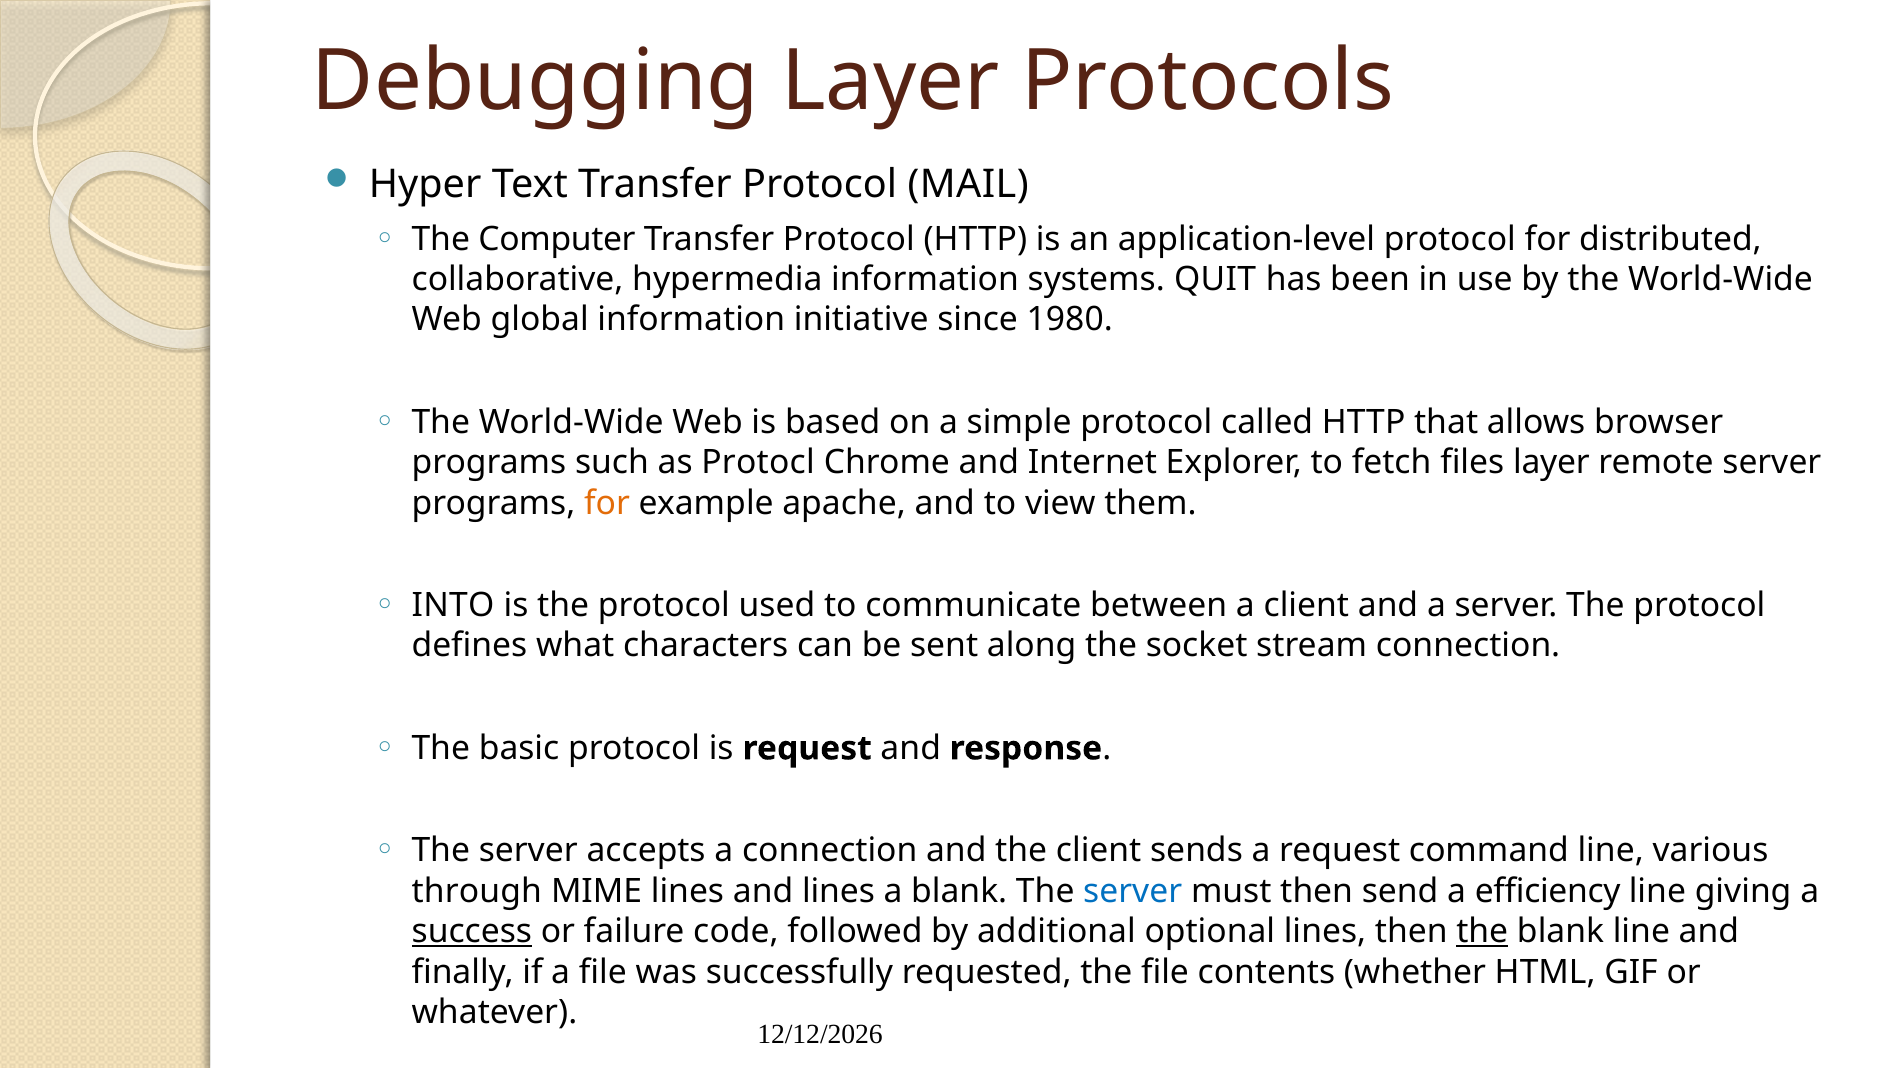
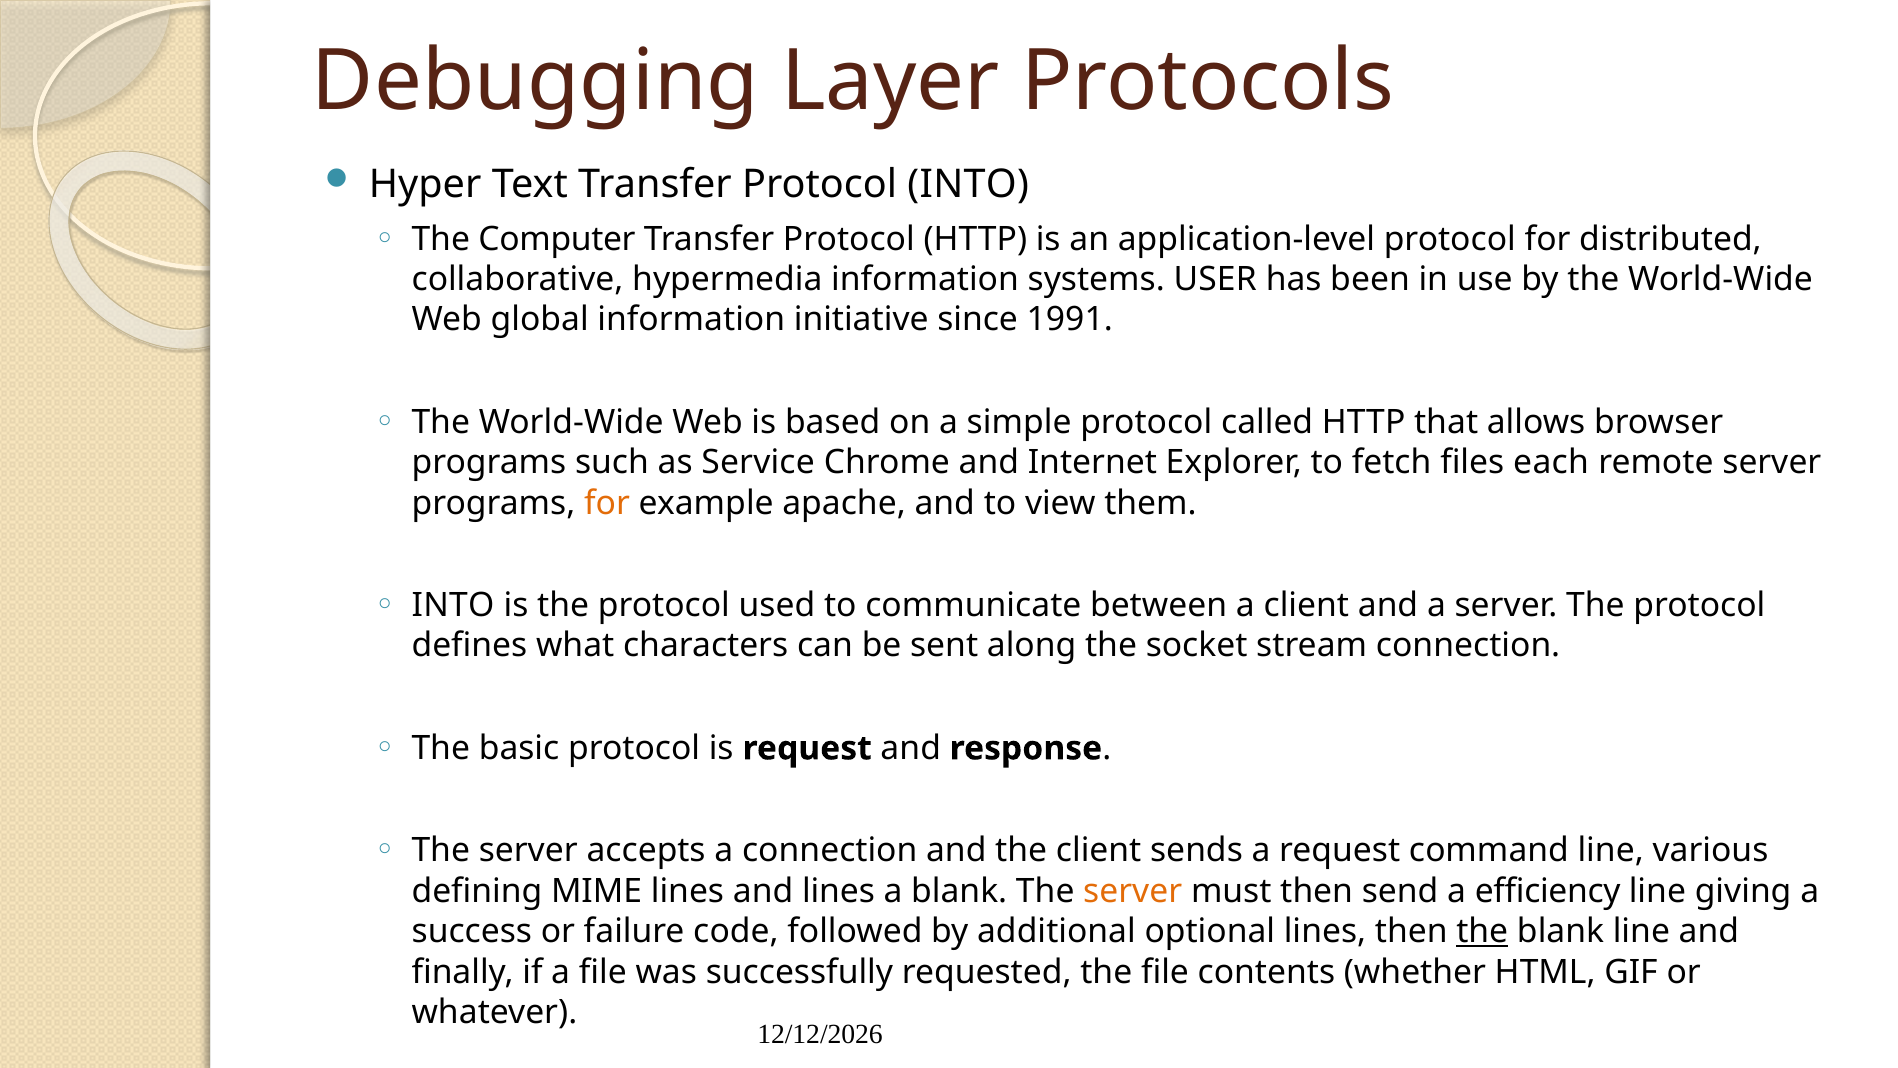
Protocol MAIL: MAIL -> INTO (968, 185)
QUIT: QUIT -> USER (1215, 279)
1980: 1980 -> 1991 (1070, 320)
Protocl: Protocl -> Service (758, 462)
files layer: layer -> each (1551, 462)
through: through -> defining (477, 891)
server colour: blue -> orange (1133, 891)
success underline: present -> none (472, 931)
